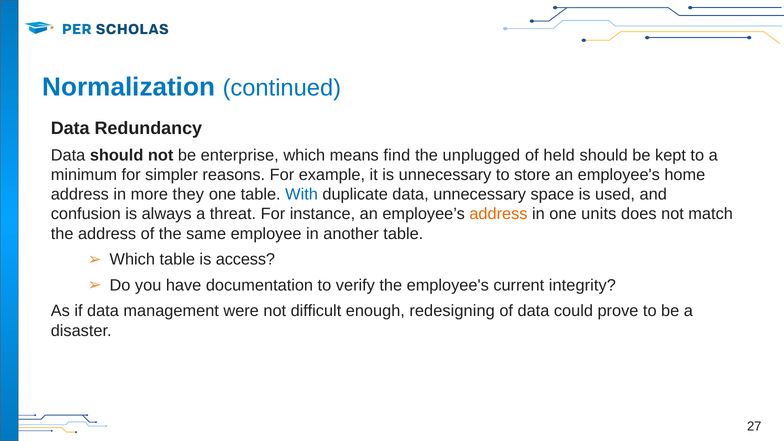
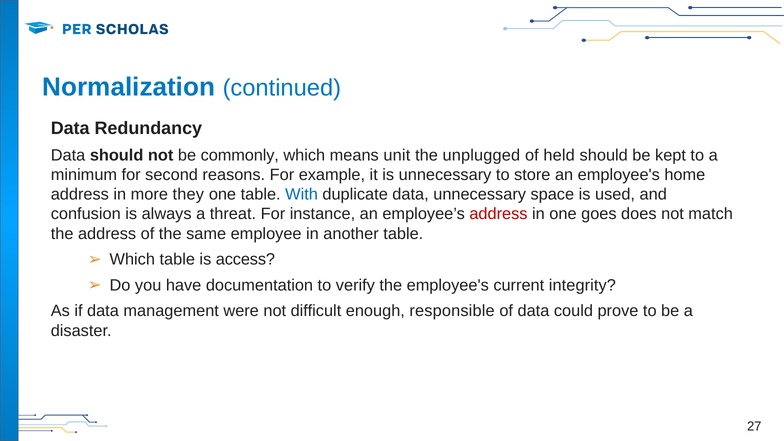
enterprise: enterprise -> commonly (240, 155)
find: find -> unit (397, 155)
simpler: simpler -> second (172, 175)
address colour: orange -> red (498, 214)
units: units -> goes (599, 214)
redesigning: redesigning -> responsible (452, 311)
